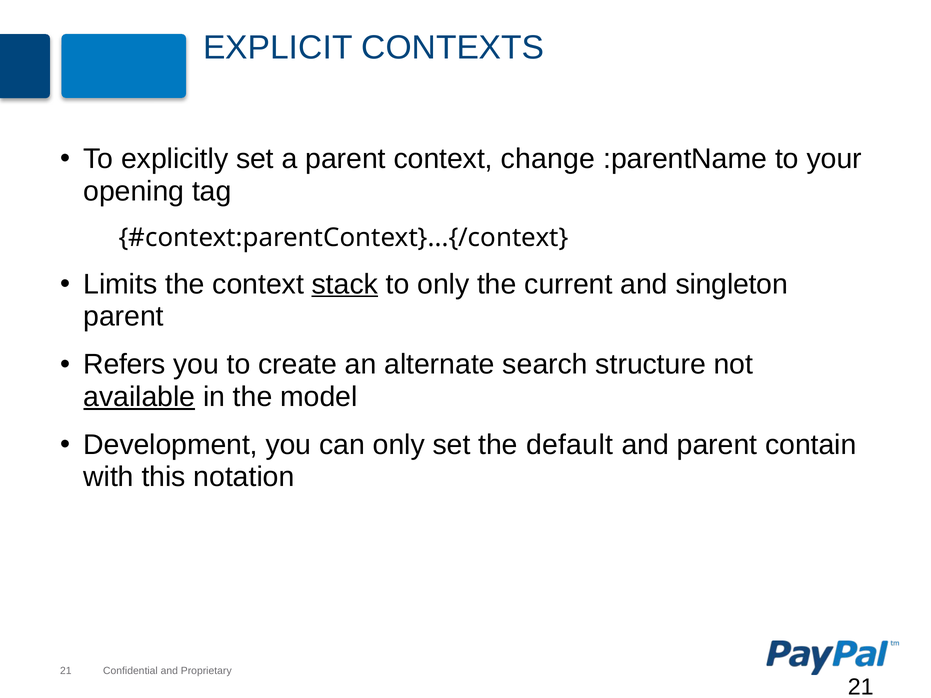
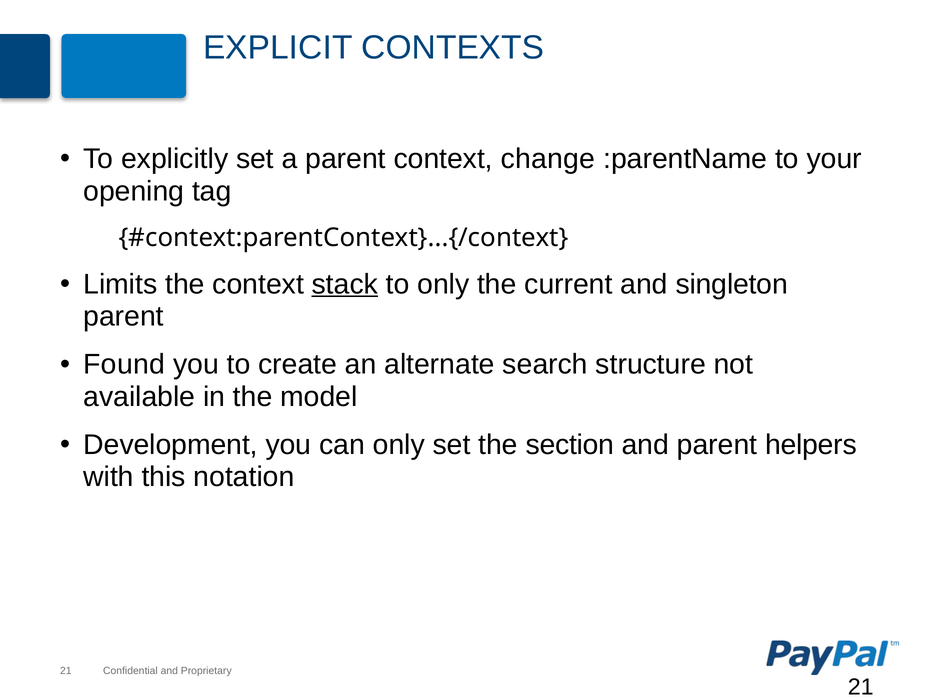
Refers: Refers -> Found (124, 365)
available underline: present -> none (139, 397)
default: default -> section (570, 445)
contain: contain -> helpers (811, 445)
